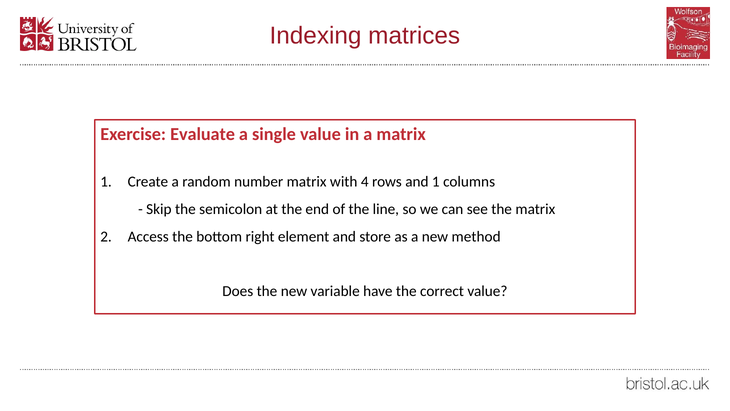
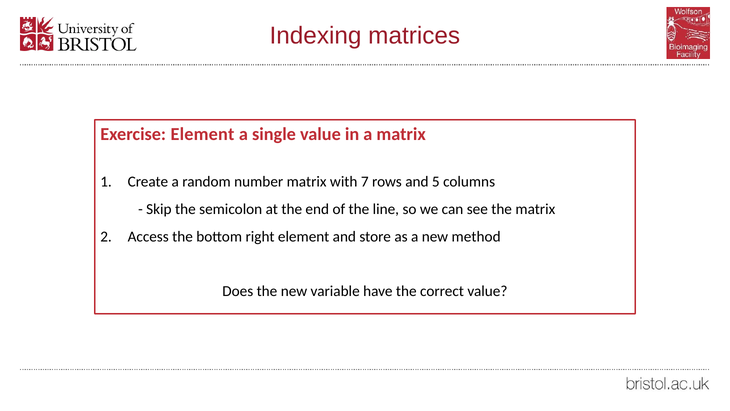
Exercise Evaluate: Evaluate -> Element (202, 134)
4: 4 -> 7 (365, 182)
and 1: 1 -> 5 (436, 182)
